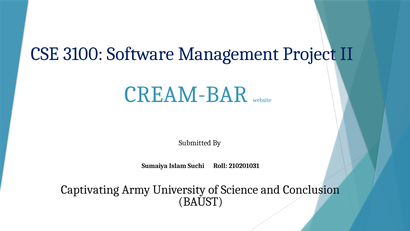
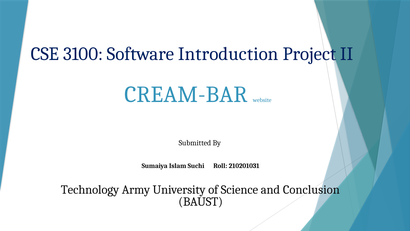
Management: Management -> Introduction (228, 54)
Captivating: Captivating -> Technology (90, 190)
